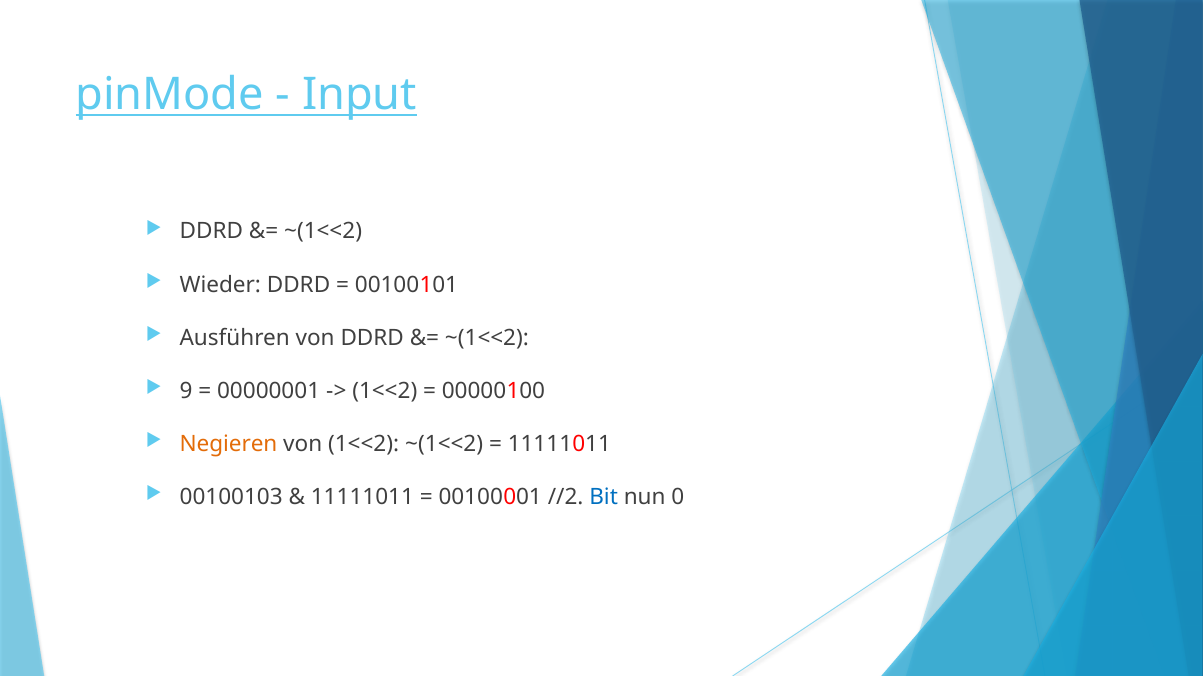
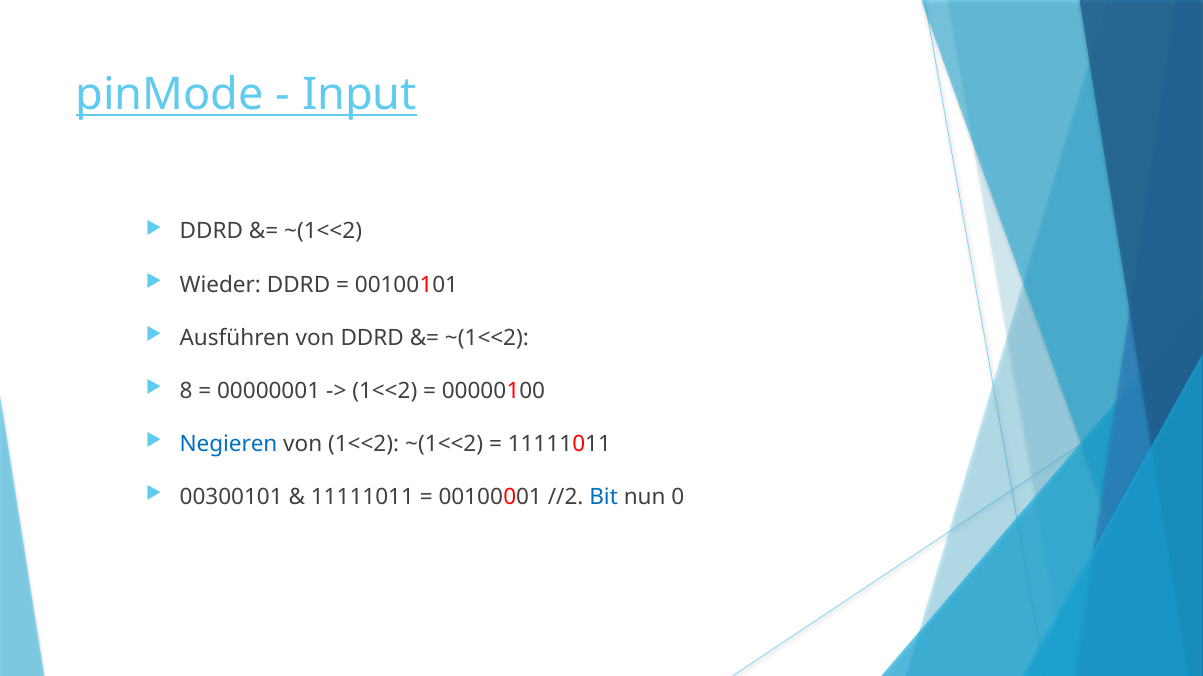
9: 9 -> 8 (186, 391)
Negieren colour: orange -> blue (229, 444)
00100103: 00100103 -> 00300101 (231, 497)
